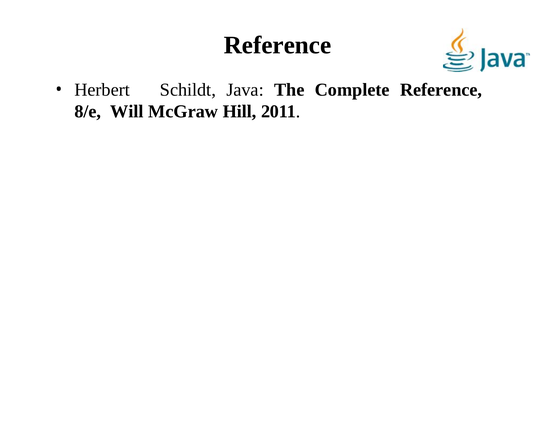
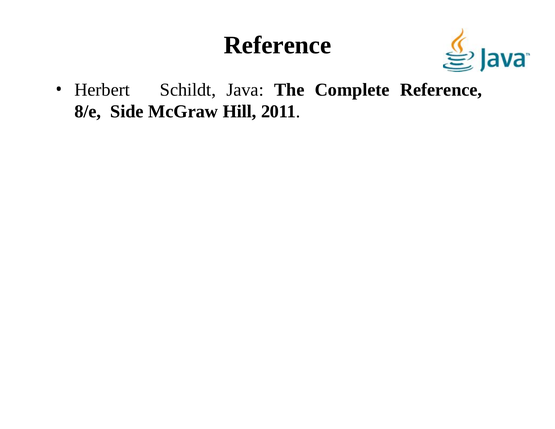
Will: Will -> Side (127, 112)
